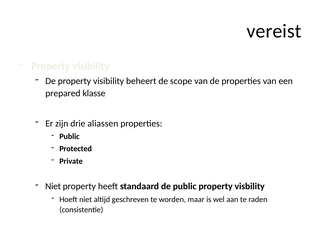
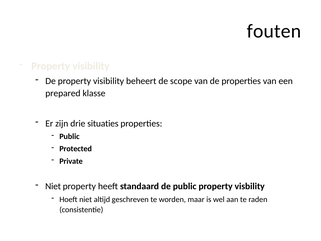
vereist: vereist -> fouten (274, 31)
aliassen: aliassen -> situaties (103, 123)
